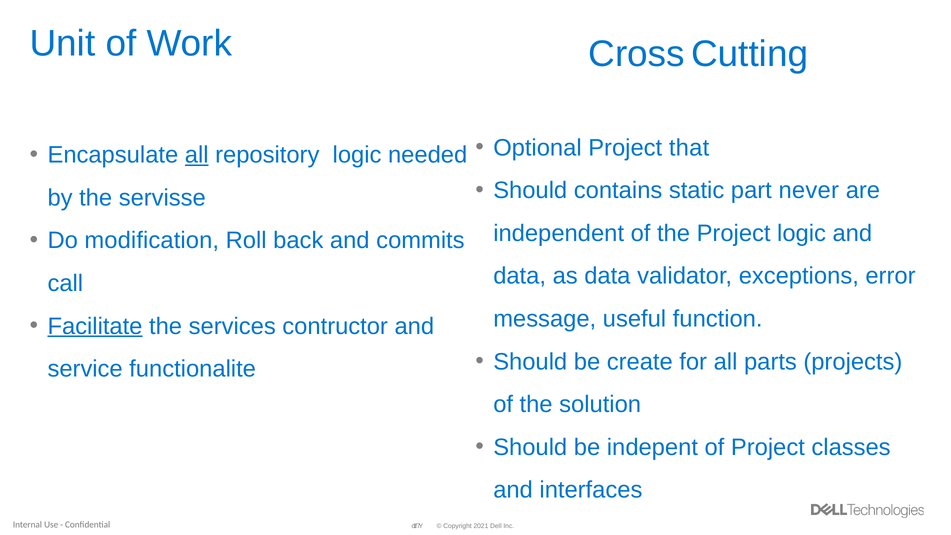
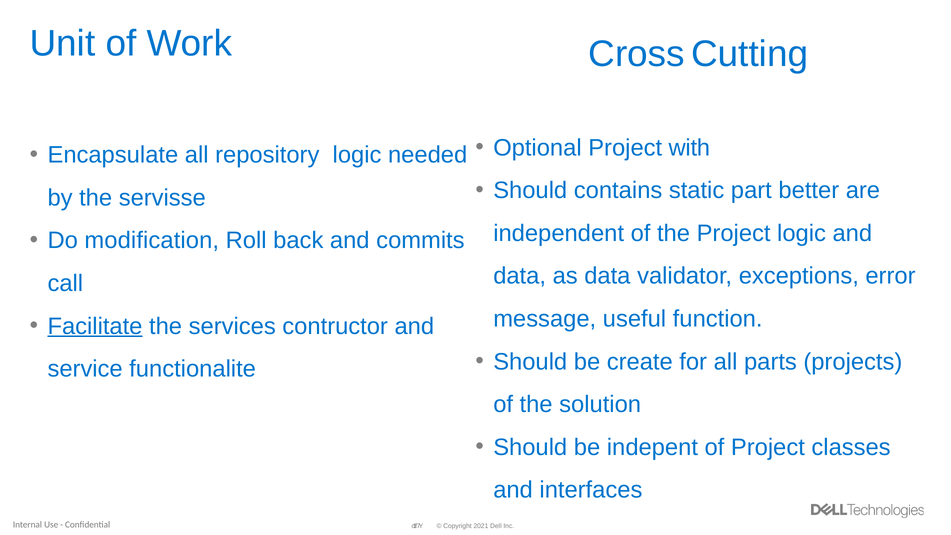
that: that -> with (689, 148)
all underline: present -> none (197, 155)
never: never -> better (809, 191)
